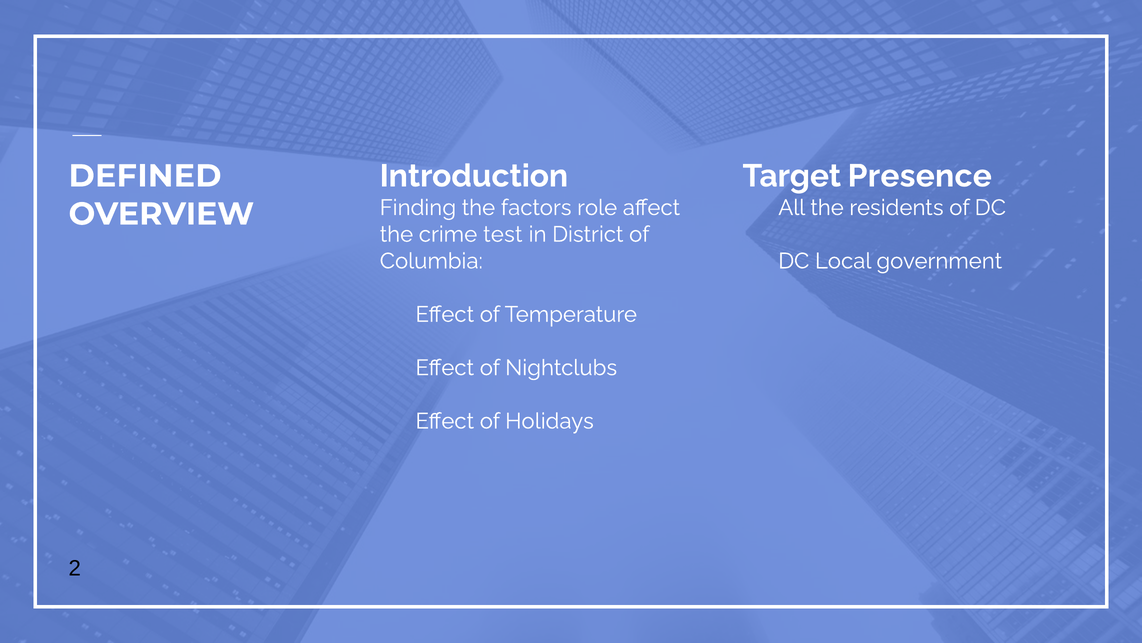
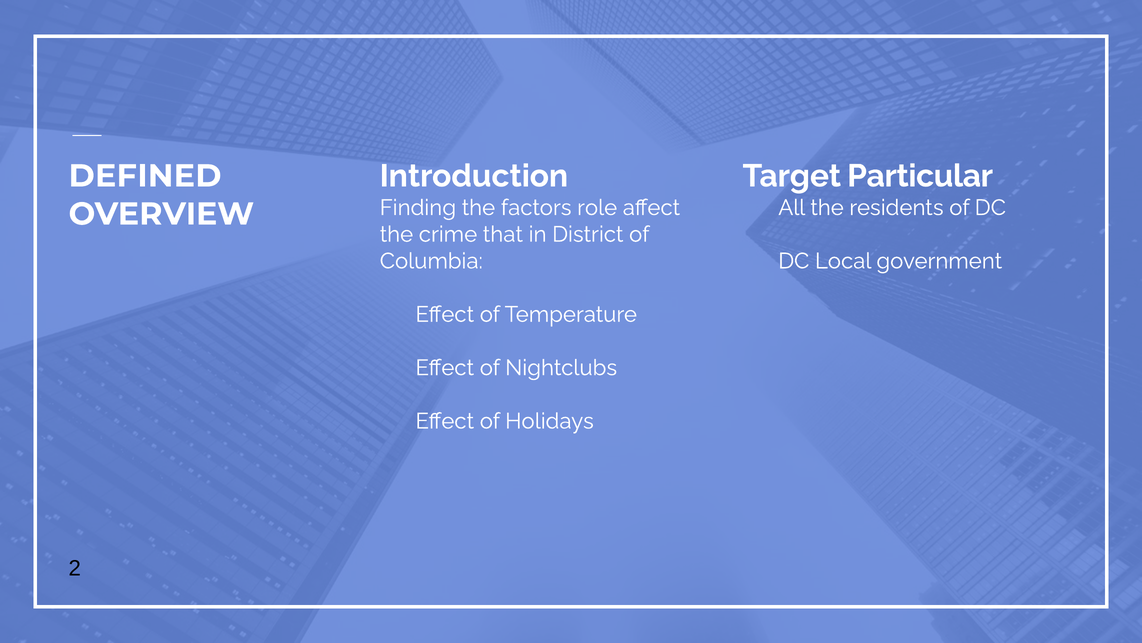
Presence: Presence -> Particular (920, 176)
test: test -> that (503, 234)
